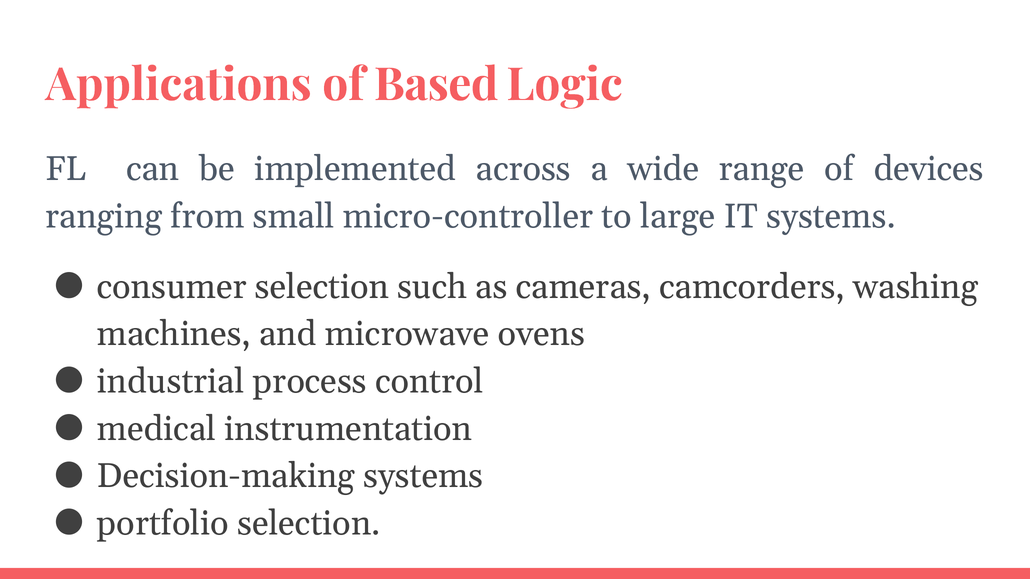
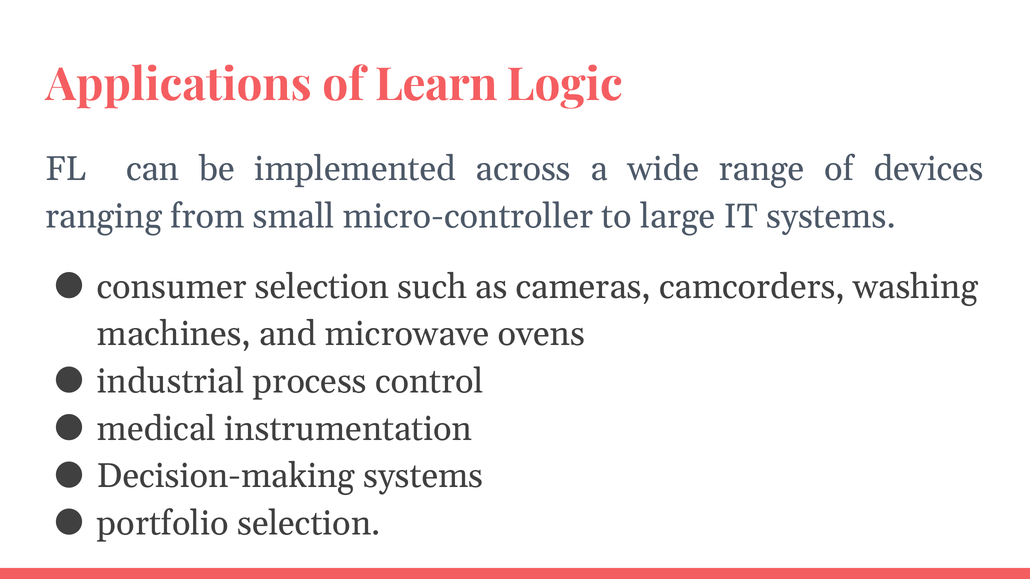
Based: Based -> Learn (436, 85)
